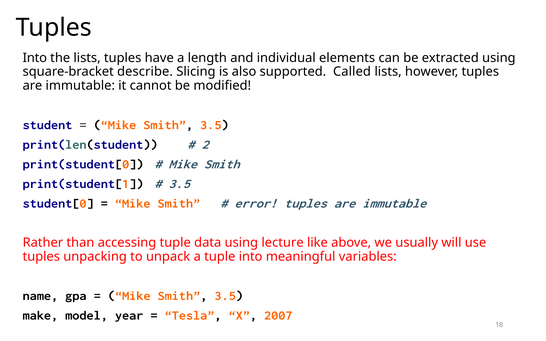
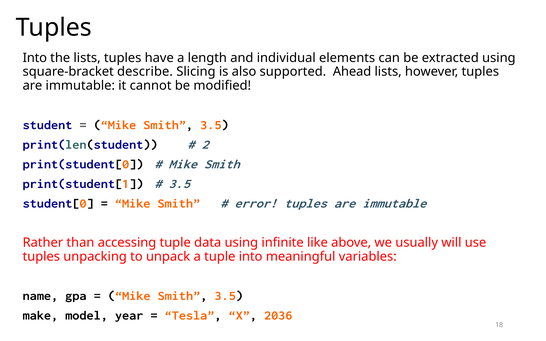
Called: Called -> Ahead (352, 72)
lecture: lecture -> infinite (283, 243)
2007: 2007 -> 2036 (278, 315)
